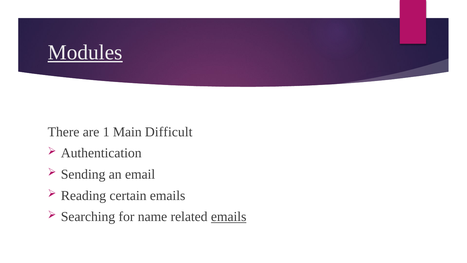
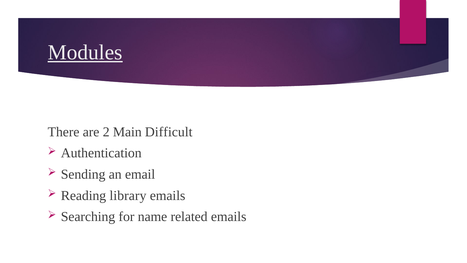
1: 1 -> 2 (106, 132)
certain: certain -> library (128, 195)
emails underline: present -> none (229, 216)
